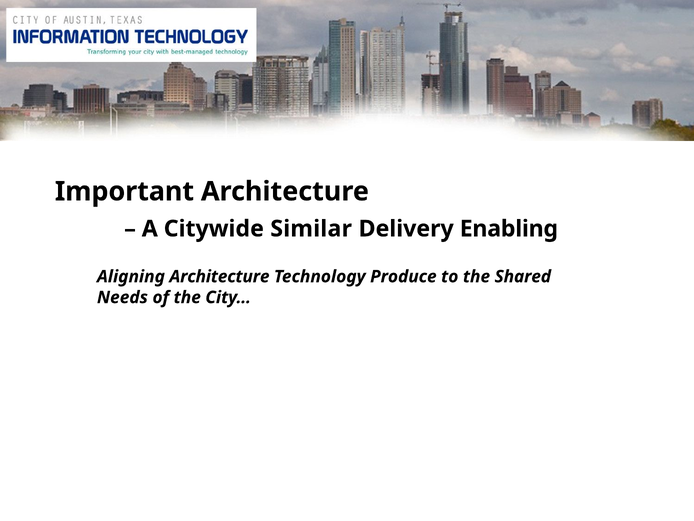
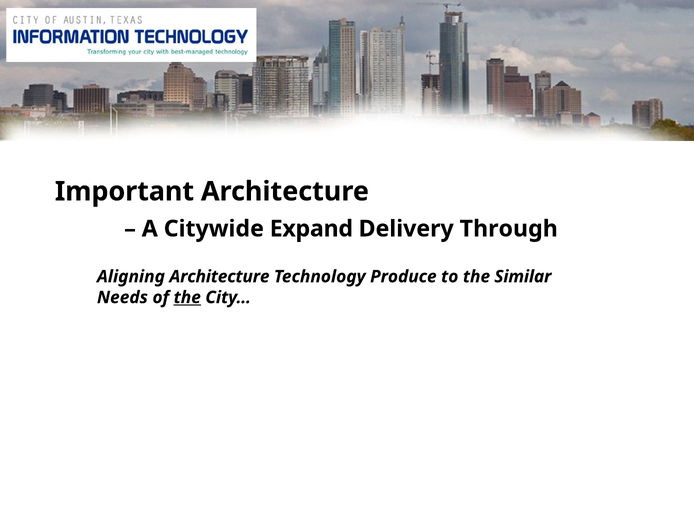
Similar: Similar -> Expand (311, 229)
Enabling: Enabling -> Through (509, 229)
Shared: Shared -> Similar (523, 276)
the underline: none -> present (187, 297)
